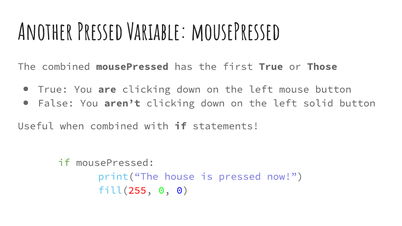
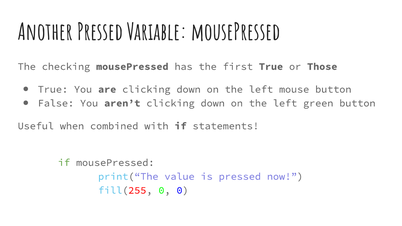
The combined: combined -> checking (66, 67)
solid: solid -> green (318, 103)
house: house -> value (180, 177)
